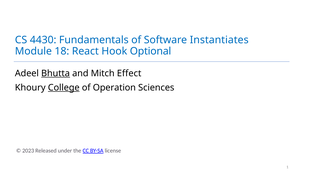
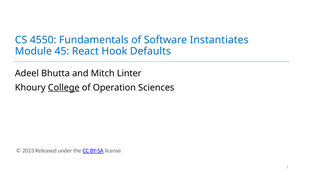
4430: 4430 -> 4550 (43, 40)
18: 18 -> 45 (62, 51)
Optional: Optional -> Defaults (150, 51)
Bhutta underline: present -> none (56, 73)
Effect: Effect -> Linter (129, 73)
